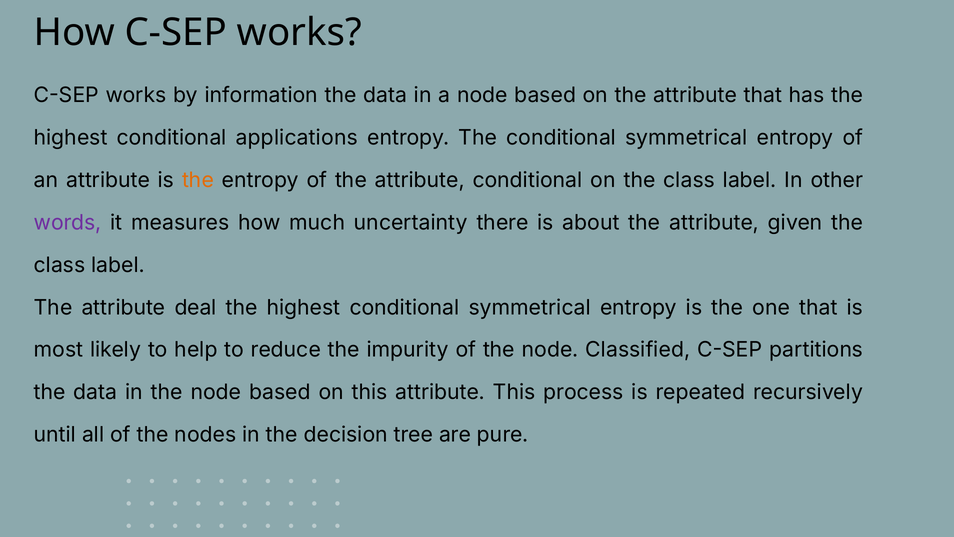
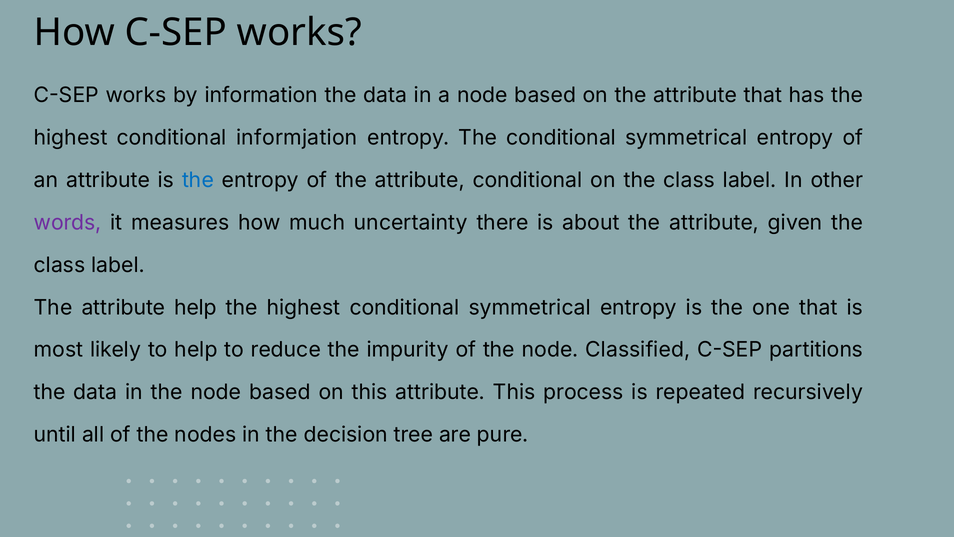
applications: applications -> informjation (297, 138)
the colour: orange -> blue (198, 180)
attribute deal: deal -> help (196, 307)
